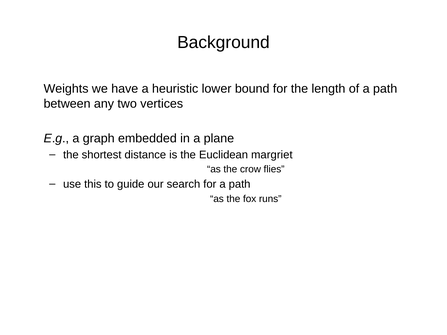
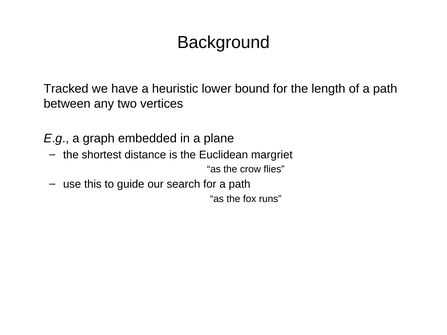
Weights: Weights -> Tracked (66, 89)
